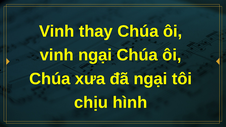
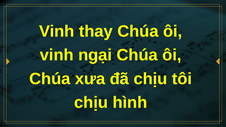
đã ngại: ngại -> chịu (150, 79)
